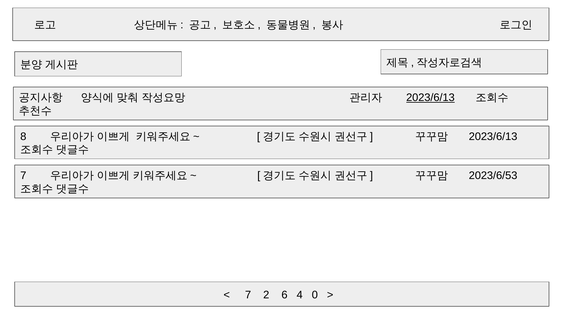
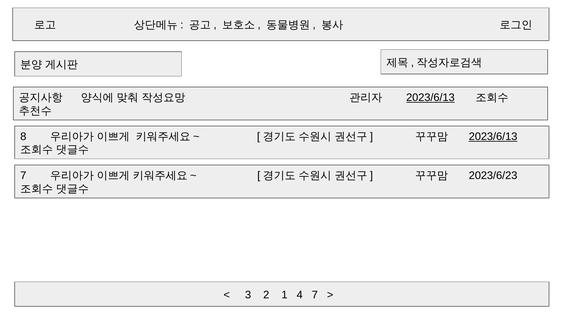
2023/6/13 underline: none -> present (493, 136)
2023/6/53: 2023/6/53 -> 2023/6/23 (493, 175)
7: 7 -> 3 (248, 294)
6: 6 -> 1 (285, 294)
4 0: 0 -> 7 (315, 294)
